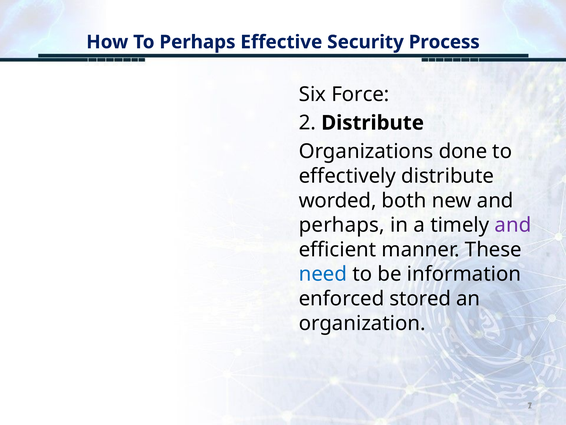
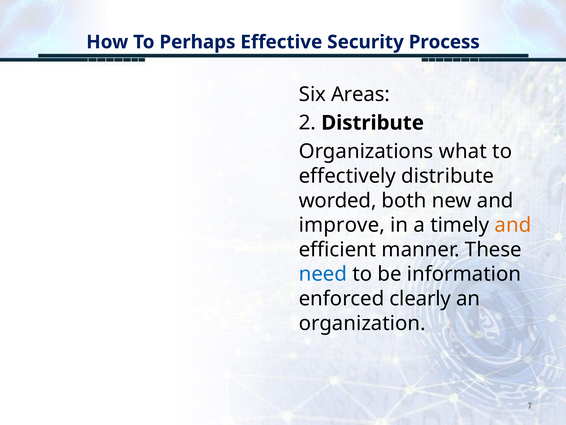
Force: Force -> Areas (360, 94)
done: done -> what (463, 151)
perhaps: perhaps -> improve (342, 225)
and colour: purple -> orange (513, 225)
stored: stored -> clearly (420, 298)
